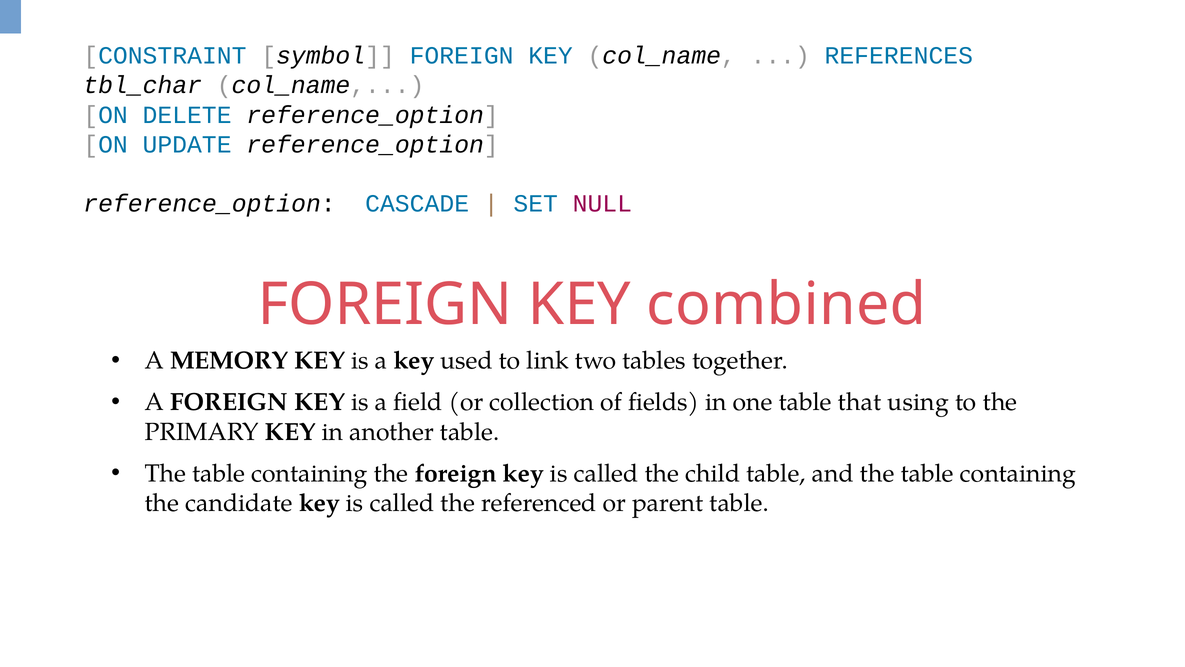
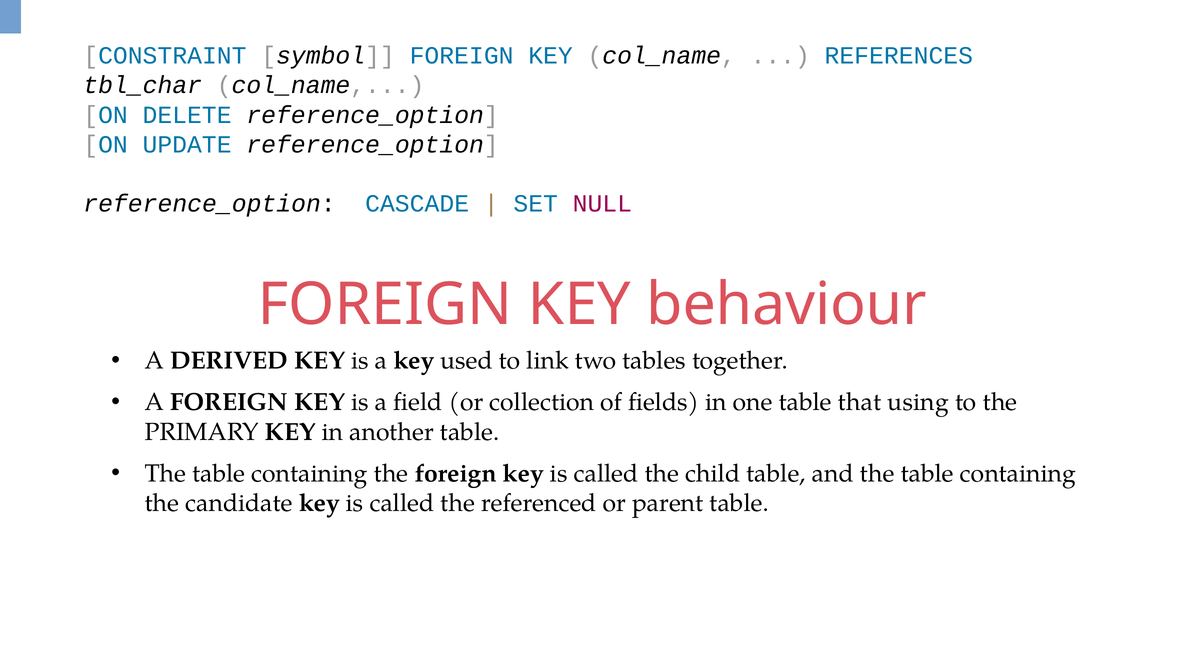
combined: combined -> behaviour (787, 304)
MEMORY: MEMORY -> DERIVED (229, 361)
